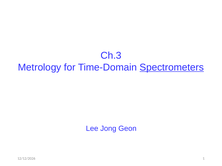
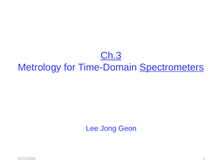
Ch.3 underline: none -> present (111, 56)
